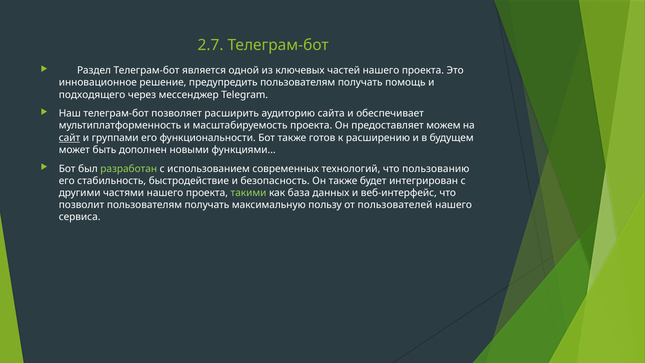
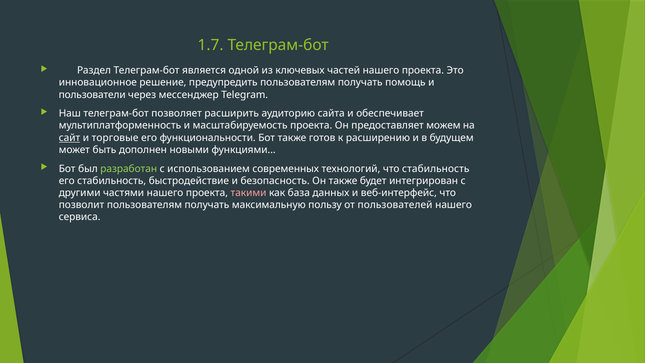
2.7: 2.7 -> 1.7 (211, 45)
подходящего: подходящего -> пользователи (92, 95)
группами: группами -> торговые (115, 138)
что пользованию: пользованию -> стабильность (436, 169)
такими colour: light green -> pink (249, 193)
